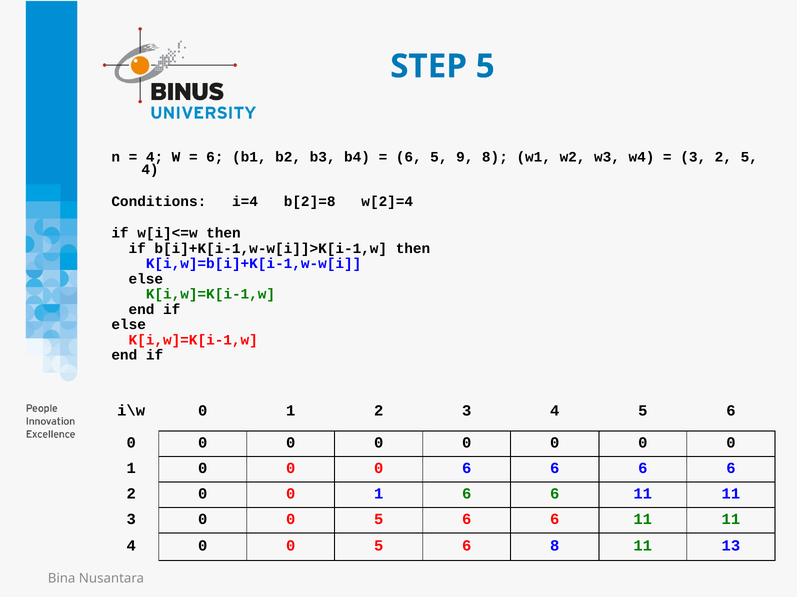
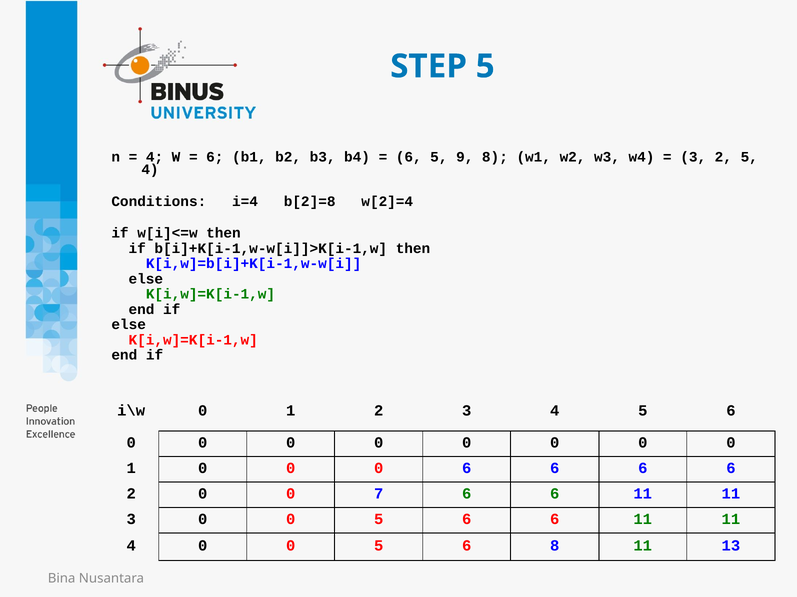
2 0 0 1: 1 -> 7 (379, 494)
